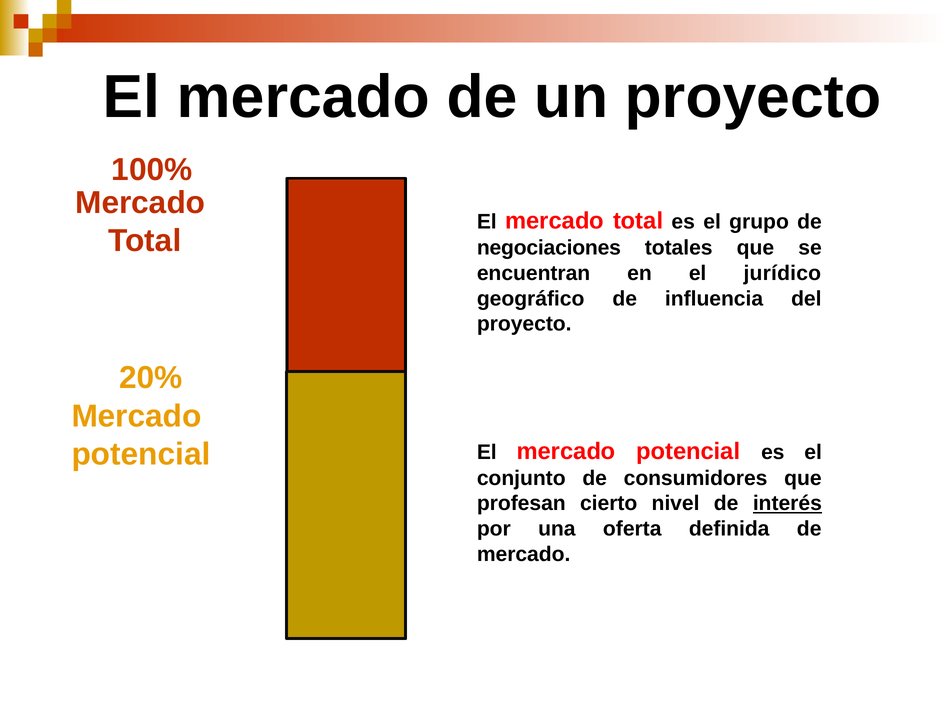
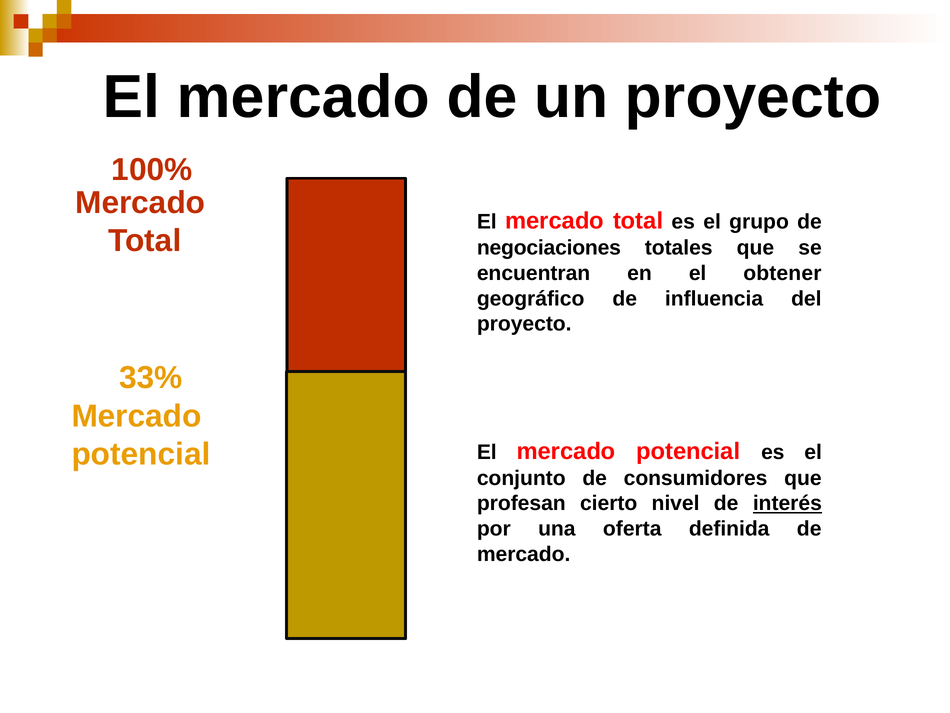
jurídico: jurídico -> obtener (782, 273)
20%: 20% -> 33% (151, 377)
